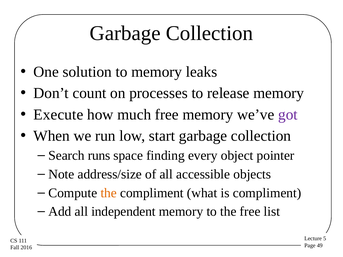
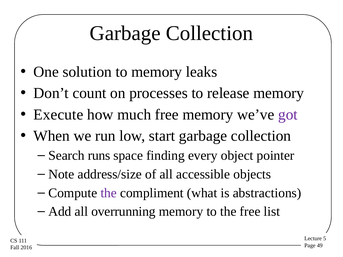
the colour: orange -> purple (109, 193)
is compliment: compliment -> abstractions (267, 193)
independent: independent -> overrunning (123, 212)
